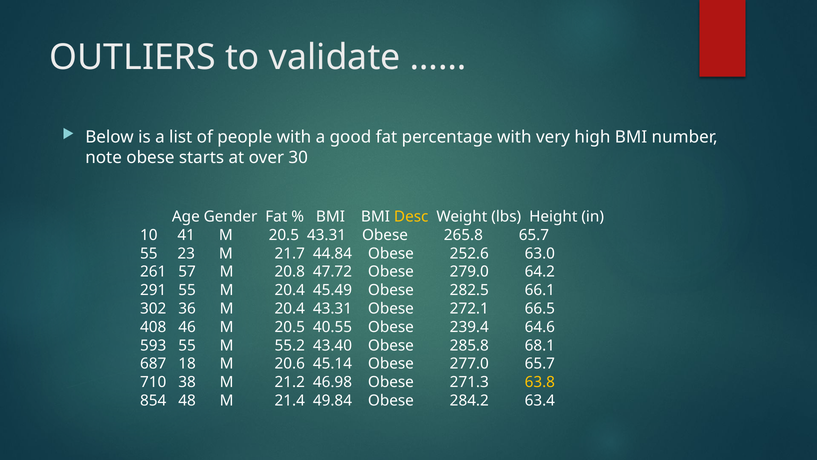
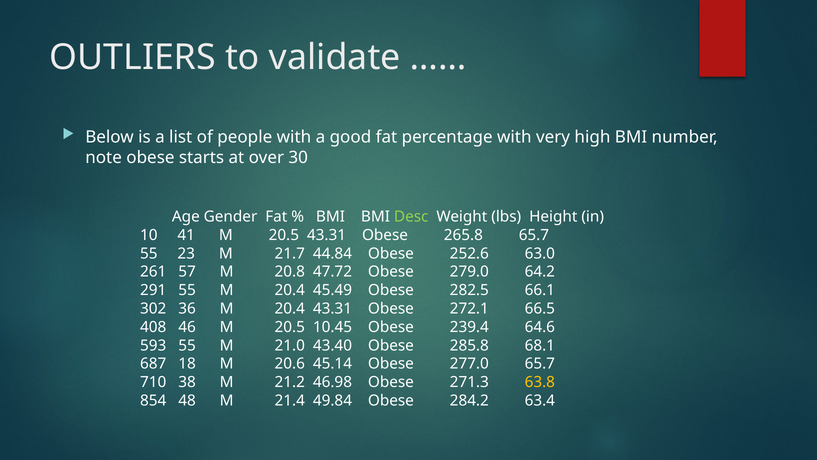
Desc colour: yellow -> light green (411, 216)
40.55: 40.55 -> 10.45 (332, 327)
55.2: 55.2 -> 21.0 (290, 345)
